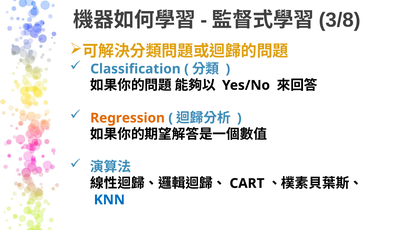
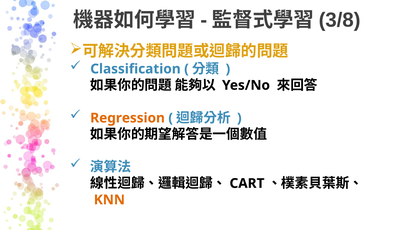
KNN colour: blue -> orange (109, 199)
